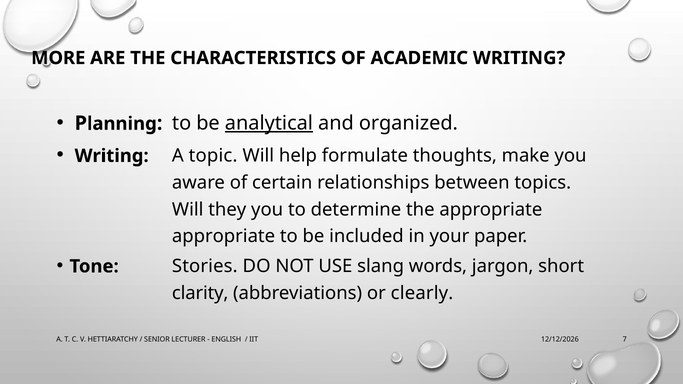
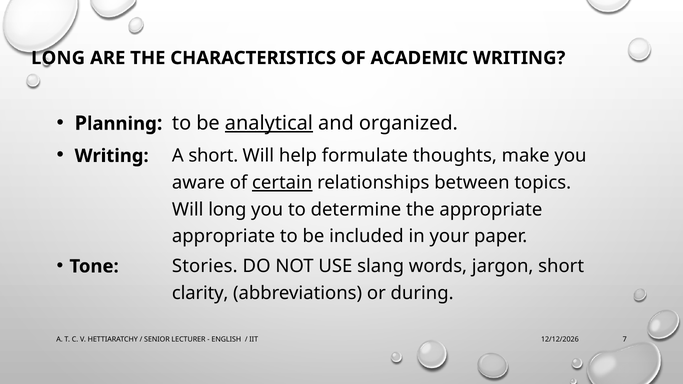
MORE: MORE -> LONG (58, 58)
A topic: topic -> short (213, 156)
certain underline: none -> present (282, 183)
Will they: they -> long (227, 210)
clearly: clearly -> during (422, 293)
